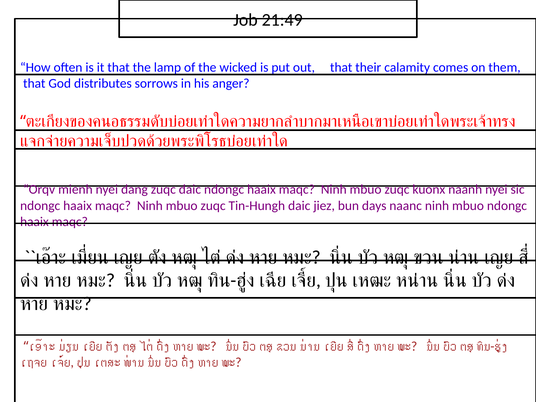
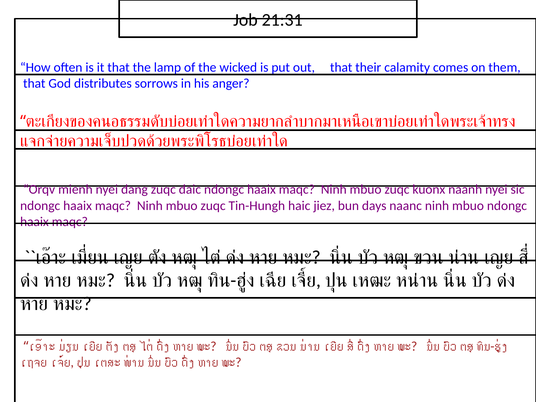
21:49: 21:49 -> 21:31 (282, 20)
Tin-Hungh daic: daic -> haic (299, 206)
